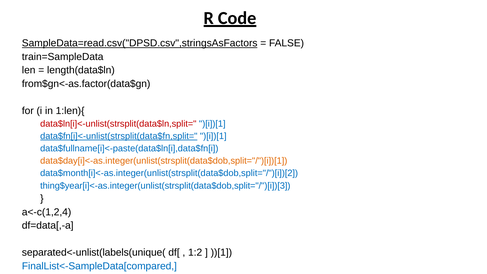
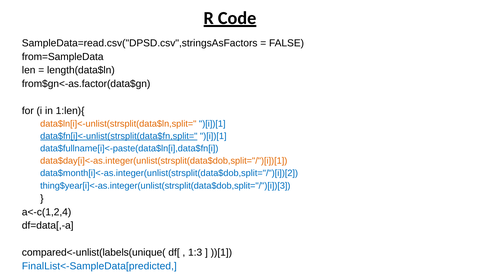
SampleData=read.csv("DPSD.csv",stringsAsFactors underline: present -> none (140, 43)
train=SampleData: train=SampleData -> from=SampleData (63, 57)
data$ln[i]<-unlist(strsplit(data$ln,split= colour: red -> orange (118, 124)
separated<-unlist(labels(unique(: separated<-unlist(labels(unique( -> compared<-unlist(labels(unique( (94, 253)
1:2: 1:2 -> 1:3 (195, 253)
FinalList<-SampleData[compared: FinalList<-SampleData[compared -> FinalList<-SampleData[predicted (99, 266)
